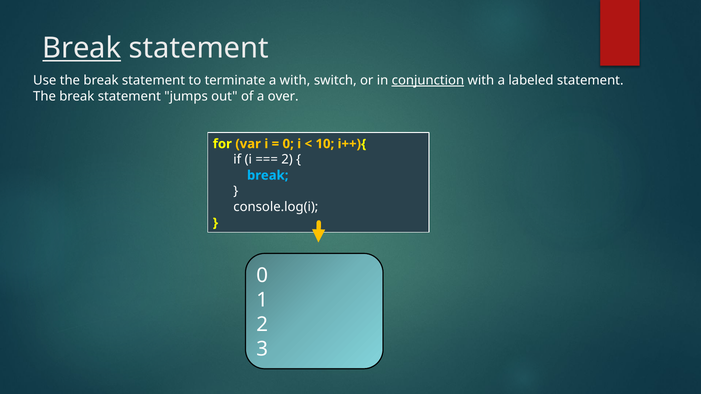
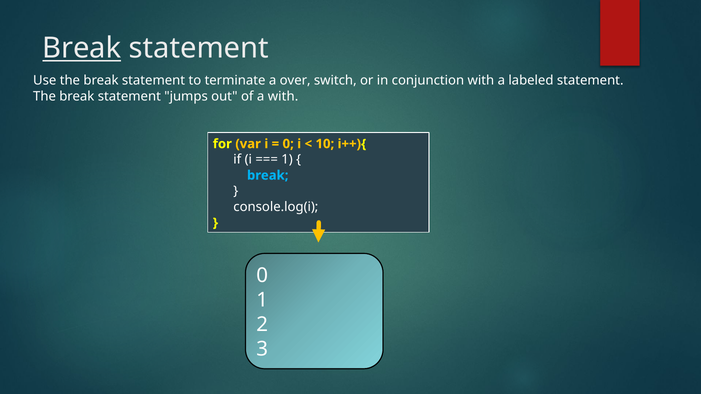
a with: with -> over (295, 81)
conjunction underline: present -> none (428, 81)
a over: over -> with (283, 96)
2: 2 -> 1 (287, 160)
